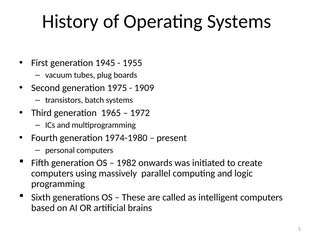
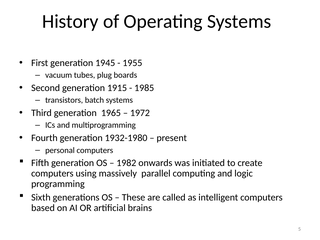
1975: 1975 -> 1915 (117, 88)
1909: 1909 -> 1985 (144, 88)
1974-1980: 1974-1980 -> 1932-1980 (126, 138)
